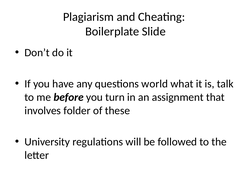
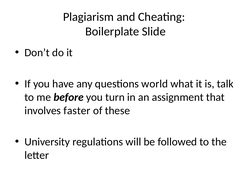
folder: folder -> faster (77, 111)
